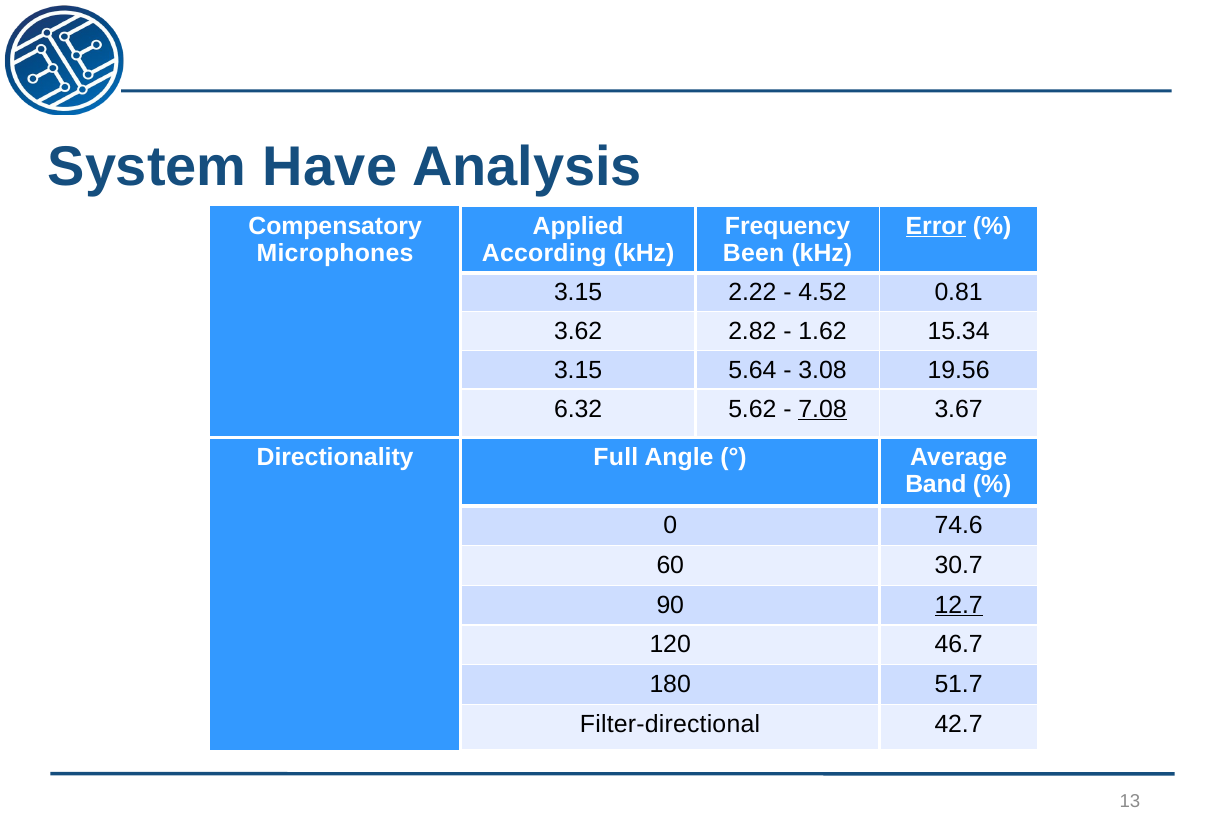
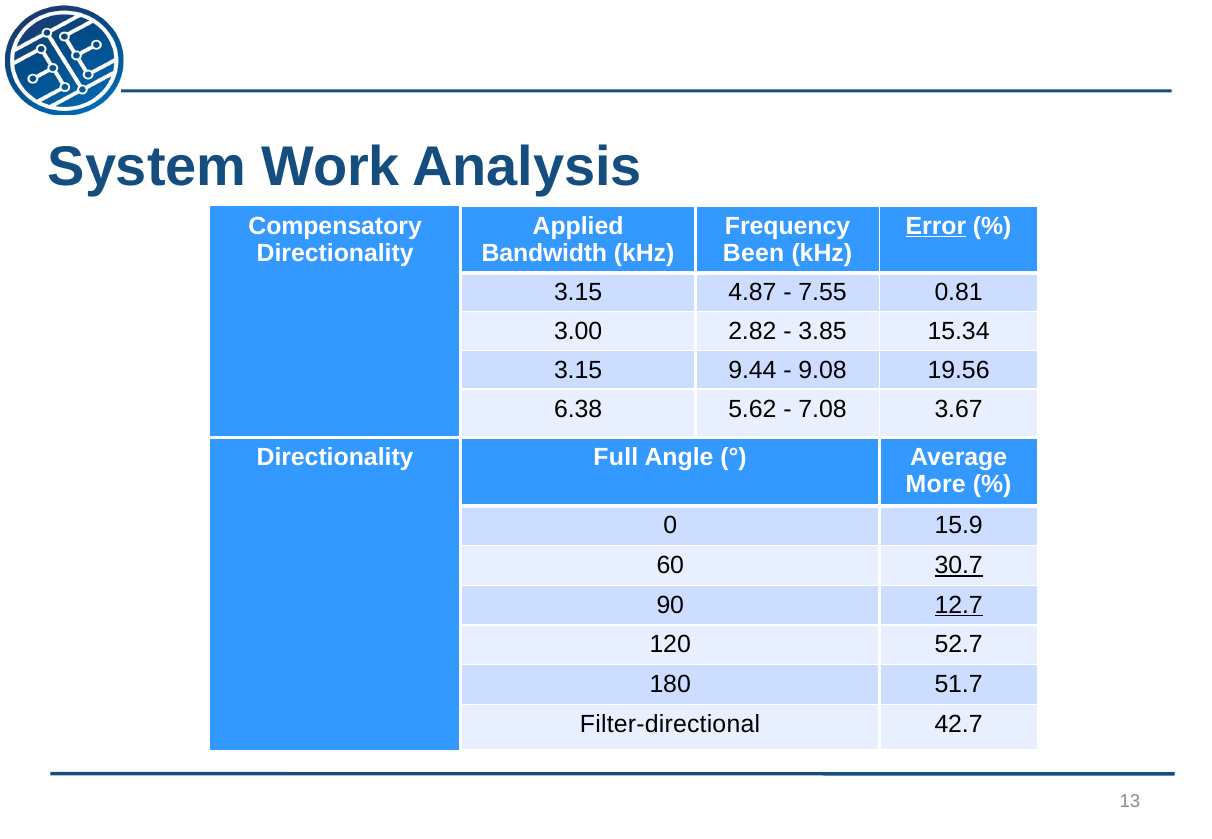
Have: Have -> Work (331, 167)
Microphones: Microphones -> Directionality (335, 254)
According: According -> Bandwidth (544, 254)
2.22: 2.22 -> 4.87 (752, 292)
4.52: 4.52 -> 7.55 (823, 292)
3.62: 3.62 -> 3.00 (578, 331)
1.62: 1.62 -> 3.85 (823, 331)
5.64: 5.64 -> 9.44 (752, 370)
3.08: 3.08 -> 9.08 (823, 370)
6.32: 6.32 -> 6.38 (578, 409)
7.08 underline: present -> none (823, 409)
Band: Band -> More (936, 485)
74.6: 74.6 -> 15.9 (959, 526)
30.7 underline: none -> present (959, 565)
46.7: 46.7 -> 52.7 (959, 645)
